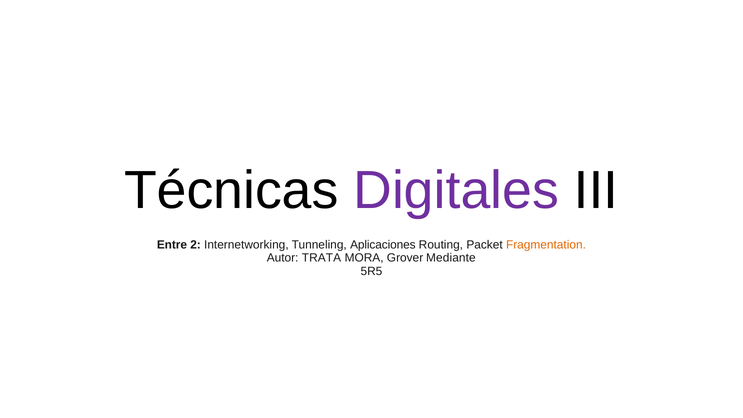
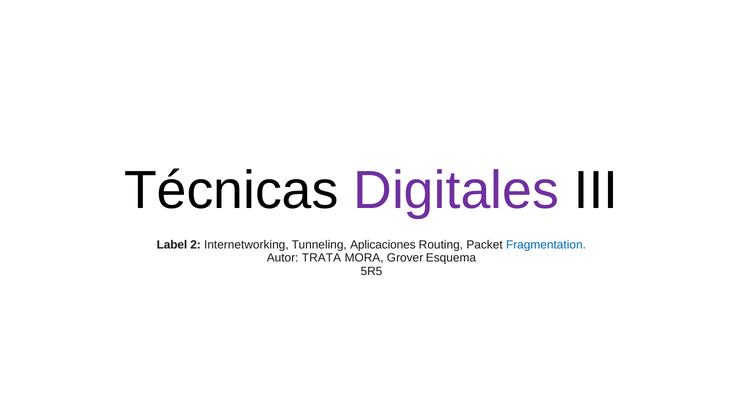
Entre: Entre -> Label (172, 245)
Fragmentation colour: orange -> blue (546, 245)
Mediante: Mediante -> Esquema (451, 258)
